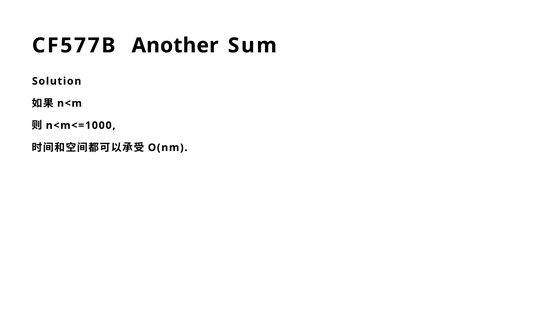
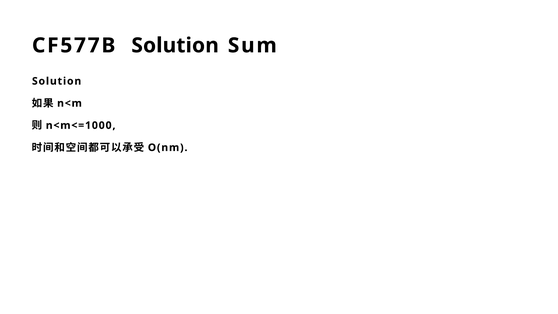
CF577B Another: Another -> Solution (175, 45)
